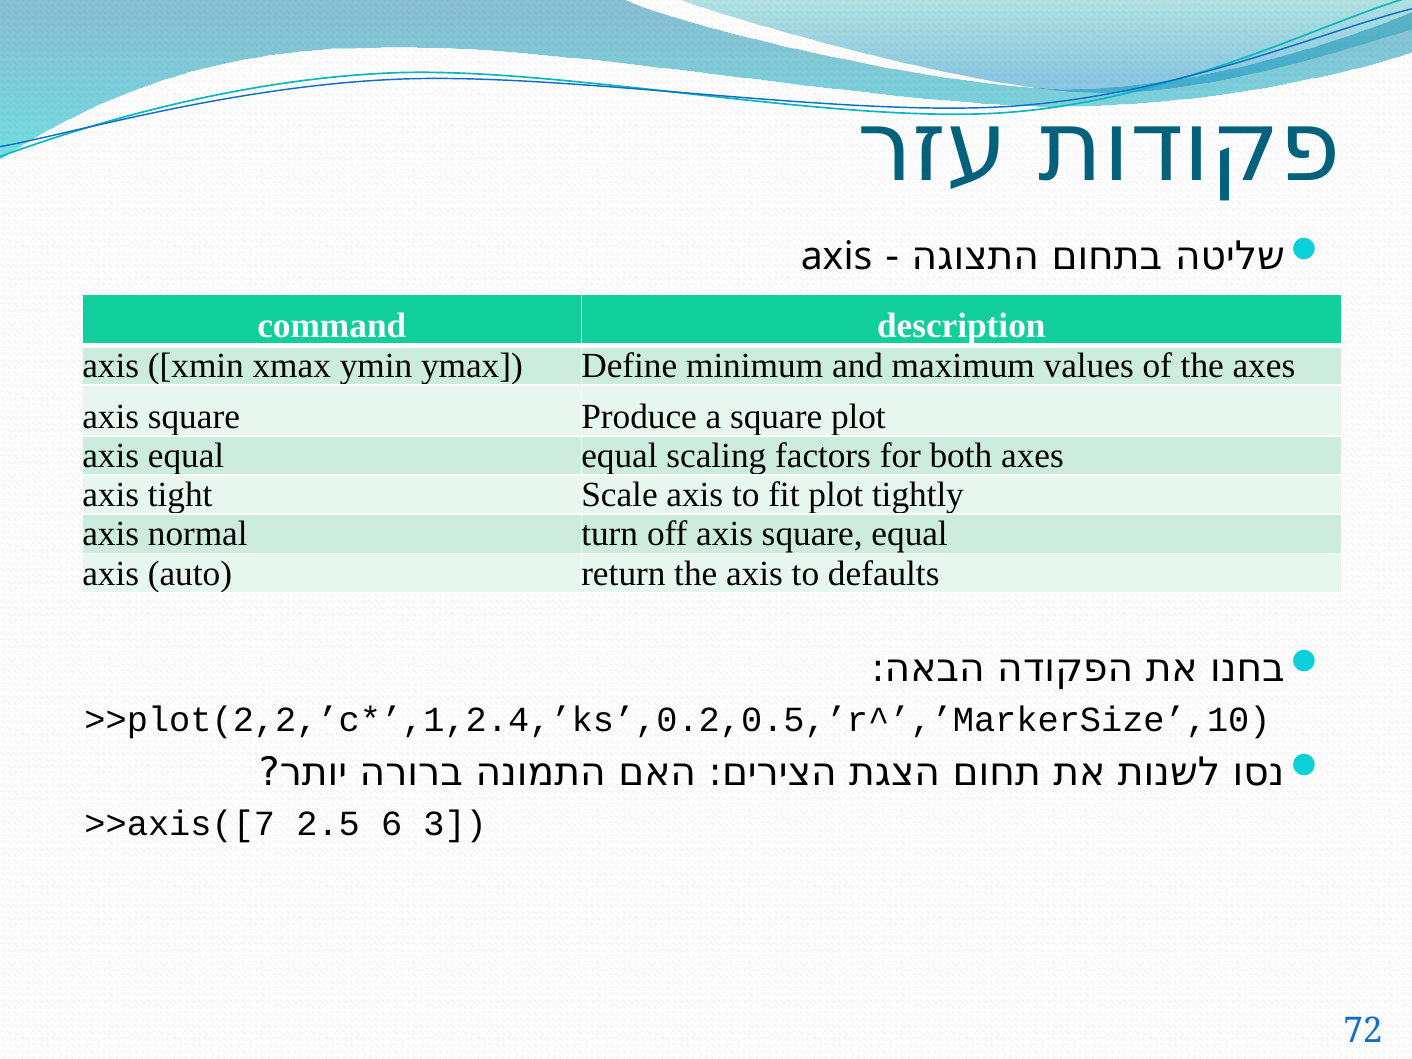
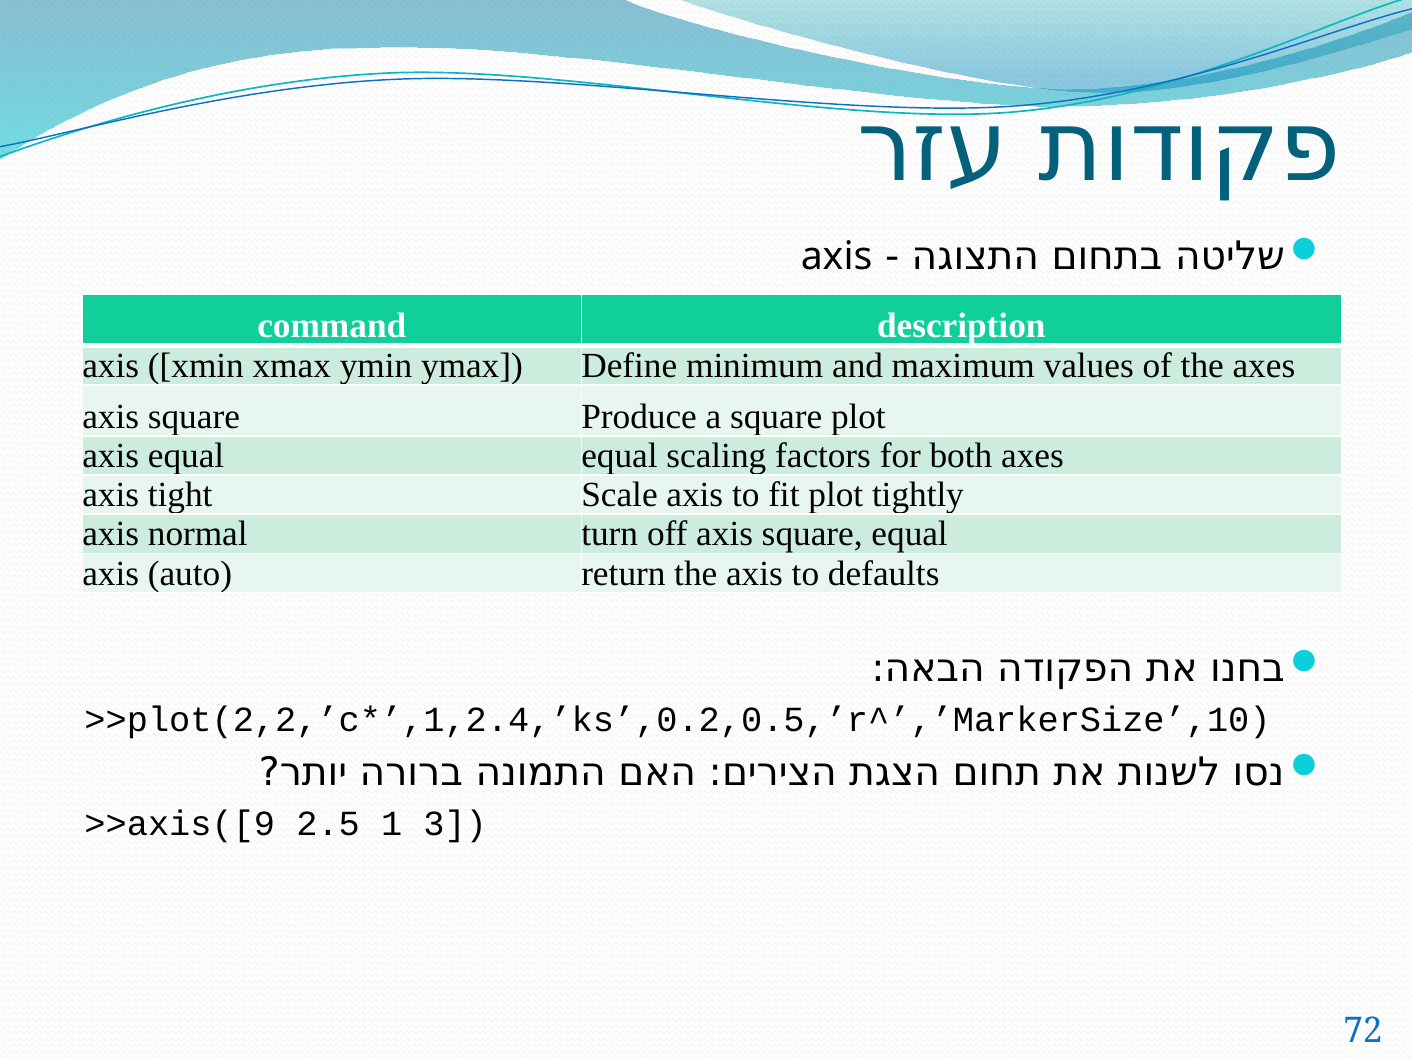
>>axis([7: >>axis([7 -> >>axis([9 (180, 824)
6: 6 -> 1 (392, 824)
